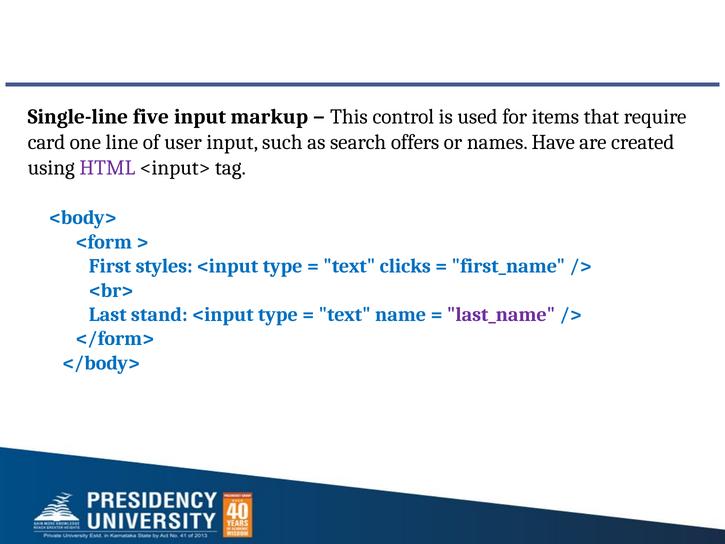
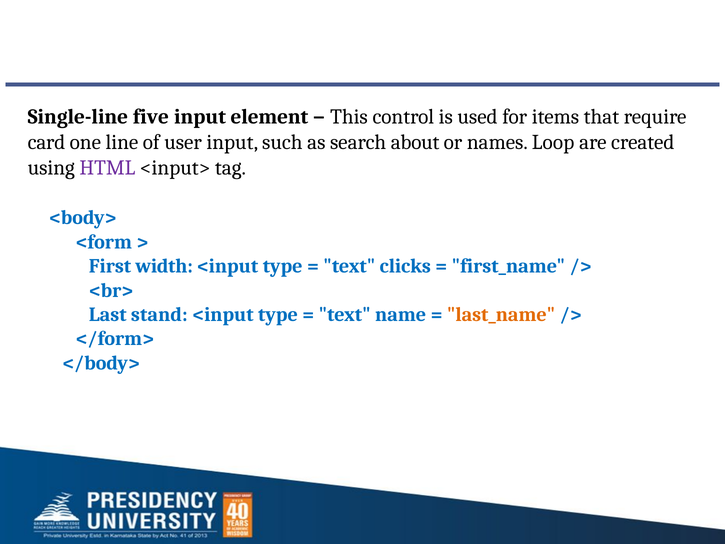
markup: markup -> element (269, 117)
offers: offers -> about (415, 142)
Have: Have -> Loop (553, 142)
styles: styles -> width (164, 266)
last_name colour: purple -> orange (501, 314)
